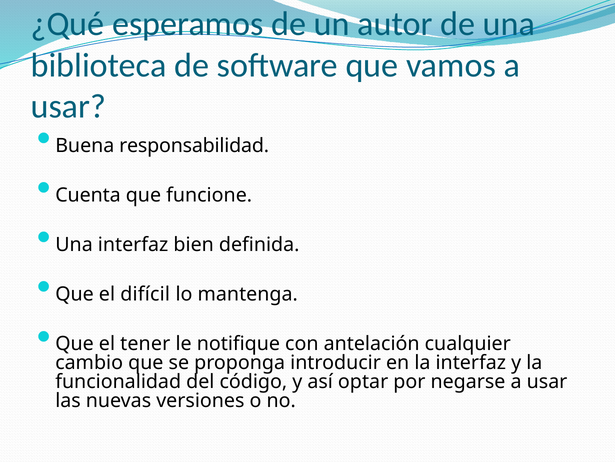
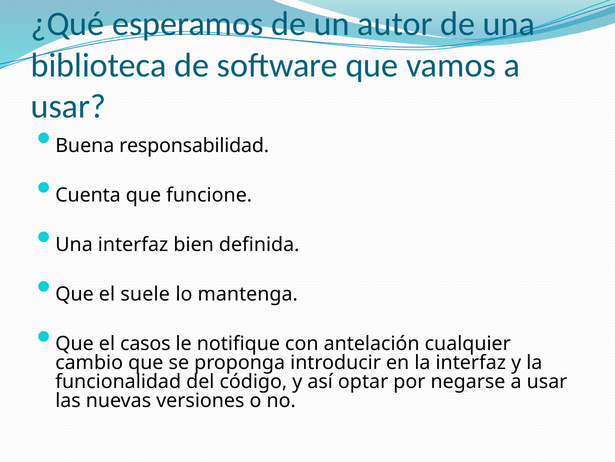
difícil: difícil -> suele (145, 294)
tener: tener -> casos (145, 343)
